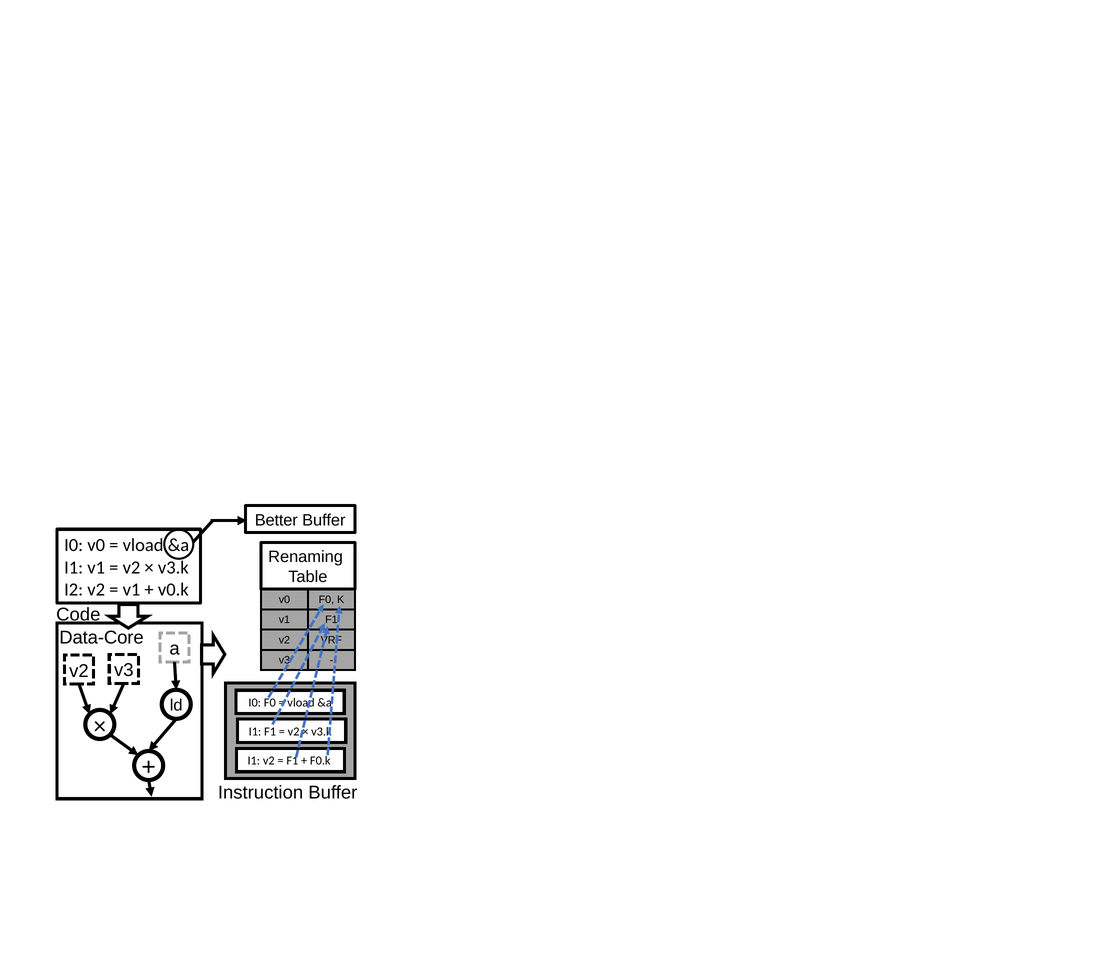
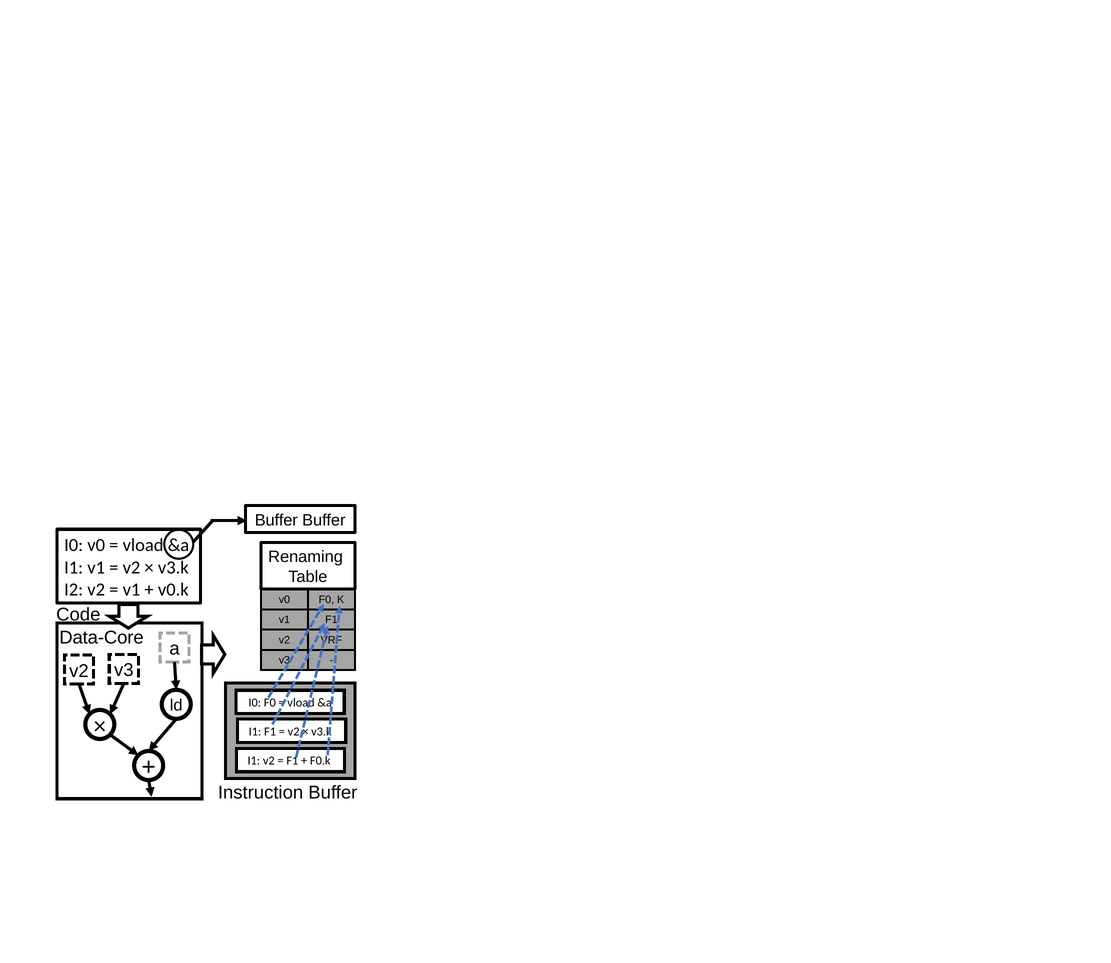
Better: Better -> Buffer (276, 520)
